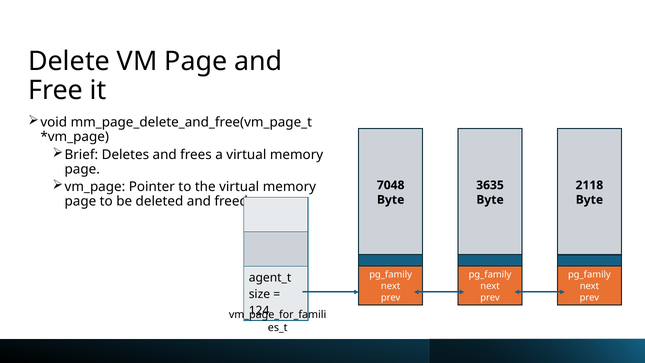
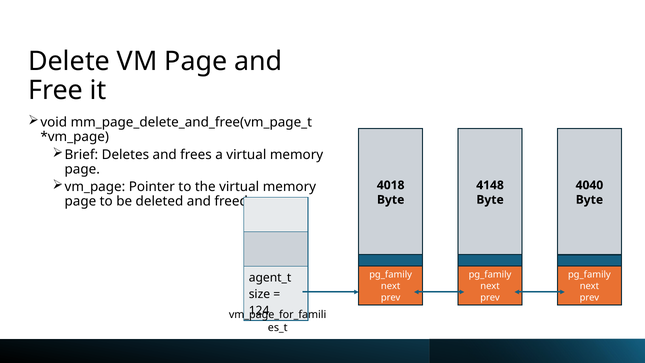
7048: 7048 -> 4018 (391, 185)
3635: 3635 -> 4148 (490, 185)
2118: 2118 -> 4040 (589, 185)
